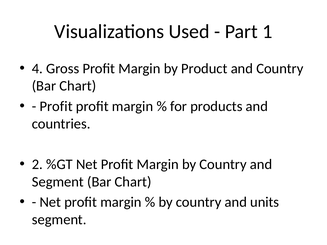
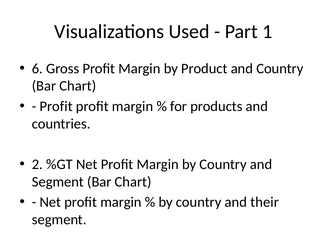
4: 4 -> 6 (37, 69)
units: units -> their (265, 202)
